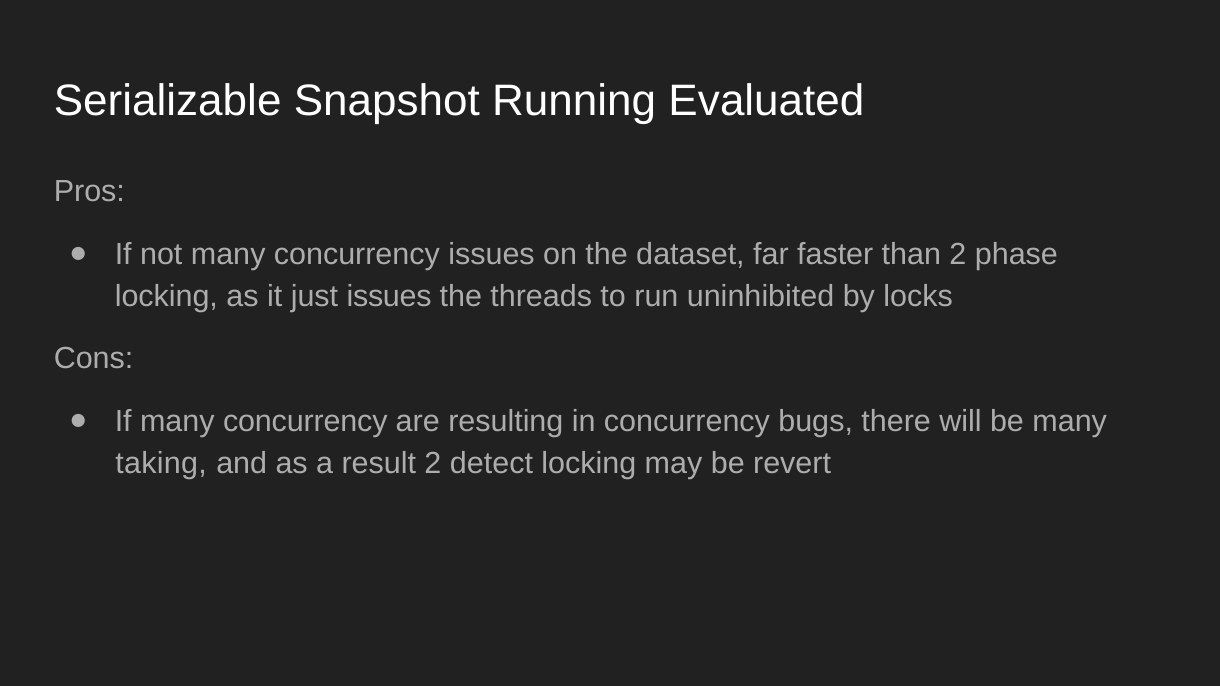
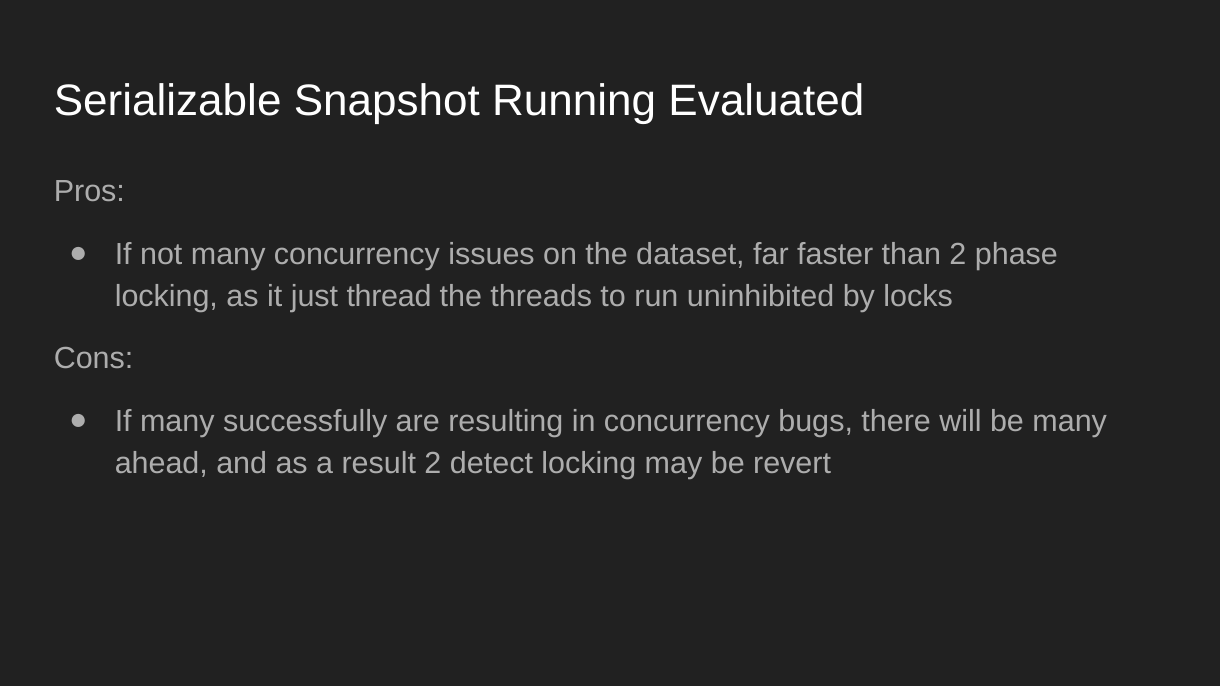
just issues: issues -> thread (389, 296)
If many concurrency: concurrency -> successfully (305, 421)
taking: taking -> ahead (161, 463)
